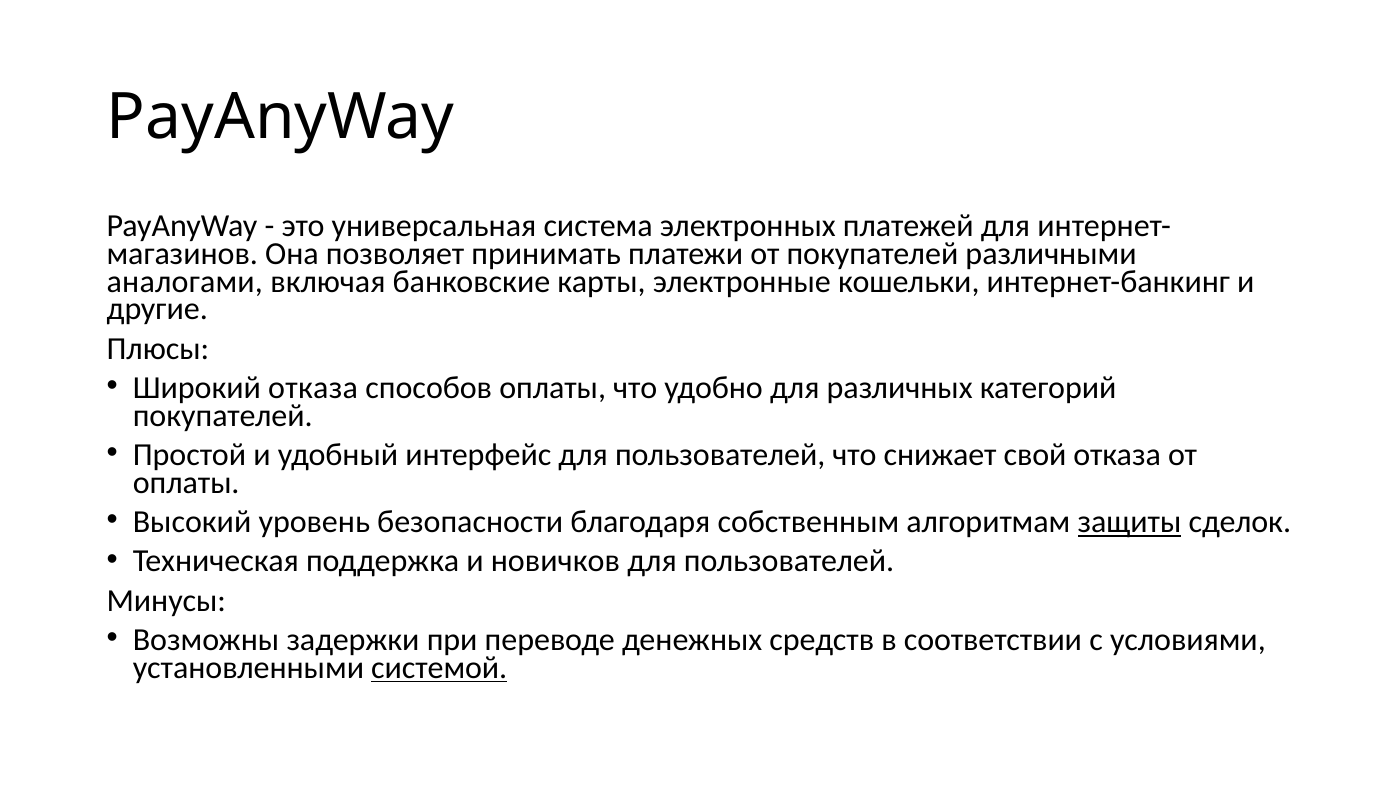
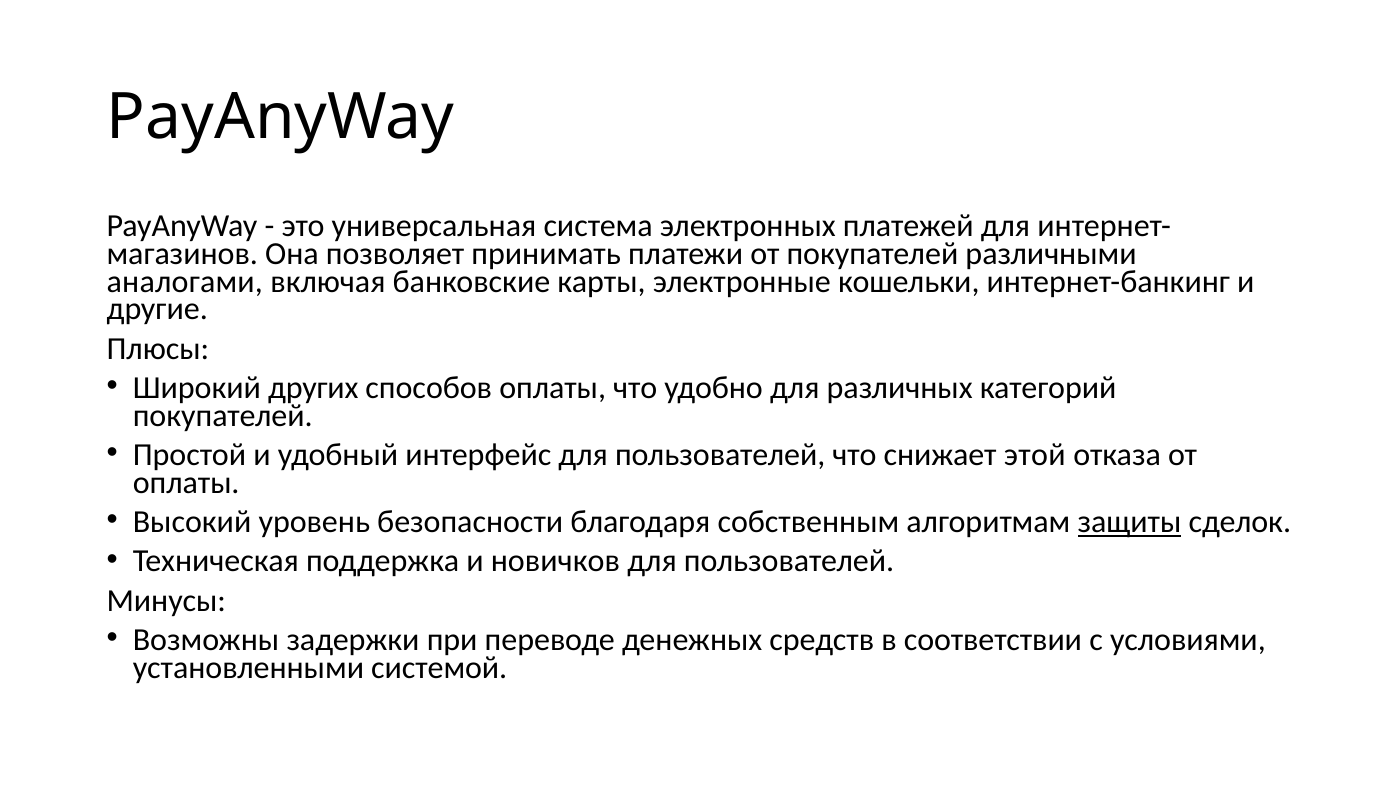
Широкий отказа: отказа -> других (313, 388)
свой: свой -> этой (1035, 455)
системой underline: present -> none (439, 668)
